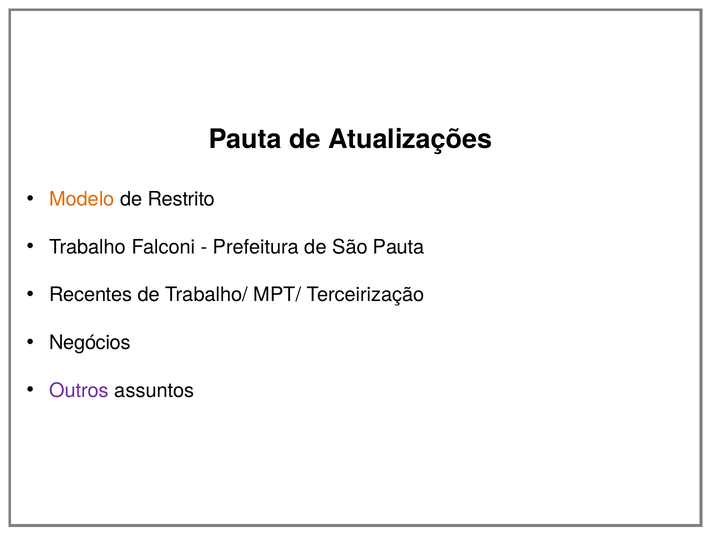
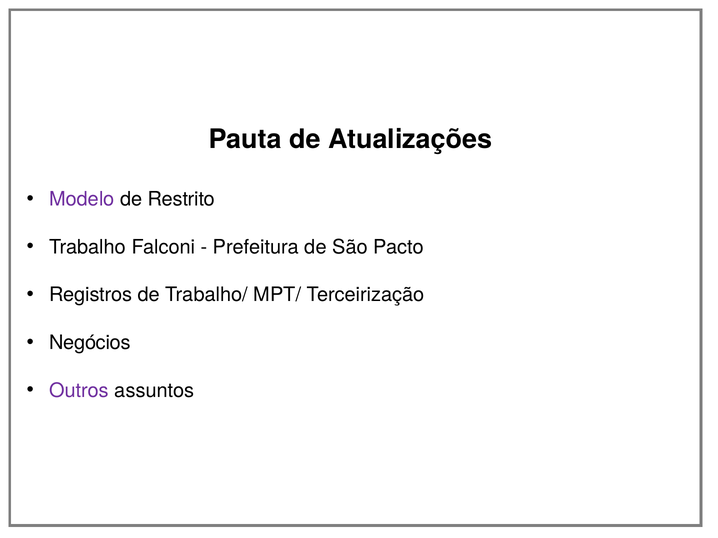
Modelo colour: orange -> purple (82, 199)
São Pauta: Pauta -> Pacto (399, 247)
Recentes: Recentes -> Registros (91, 295)
